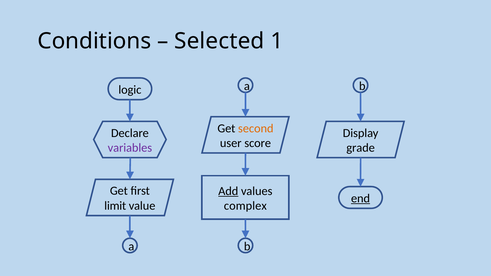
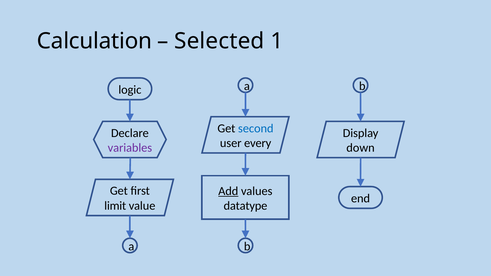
Conditions: Conditions -> Calculation (94, 41)
second colour: orange -> blue (256, 128)
score: score -> every (258, 143)
grade: grade -> down (361, 148)
end underline: present -> none (361, 198)
complex: complex -> datatype (245, 206)
